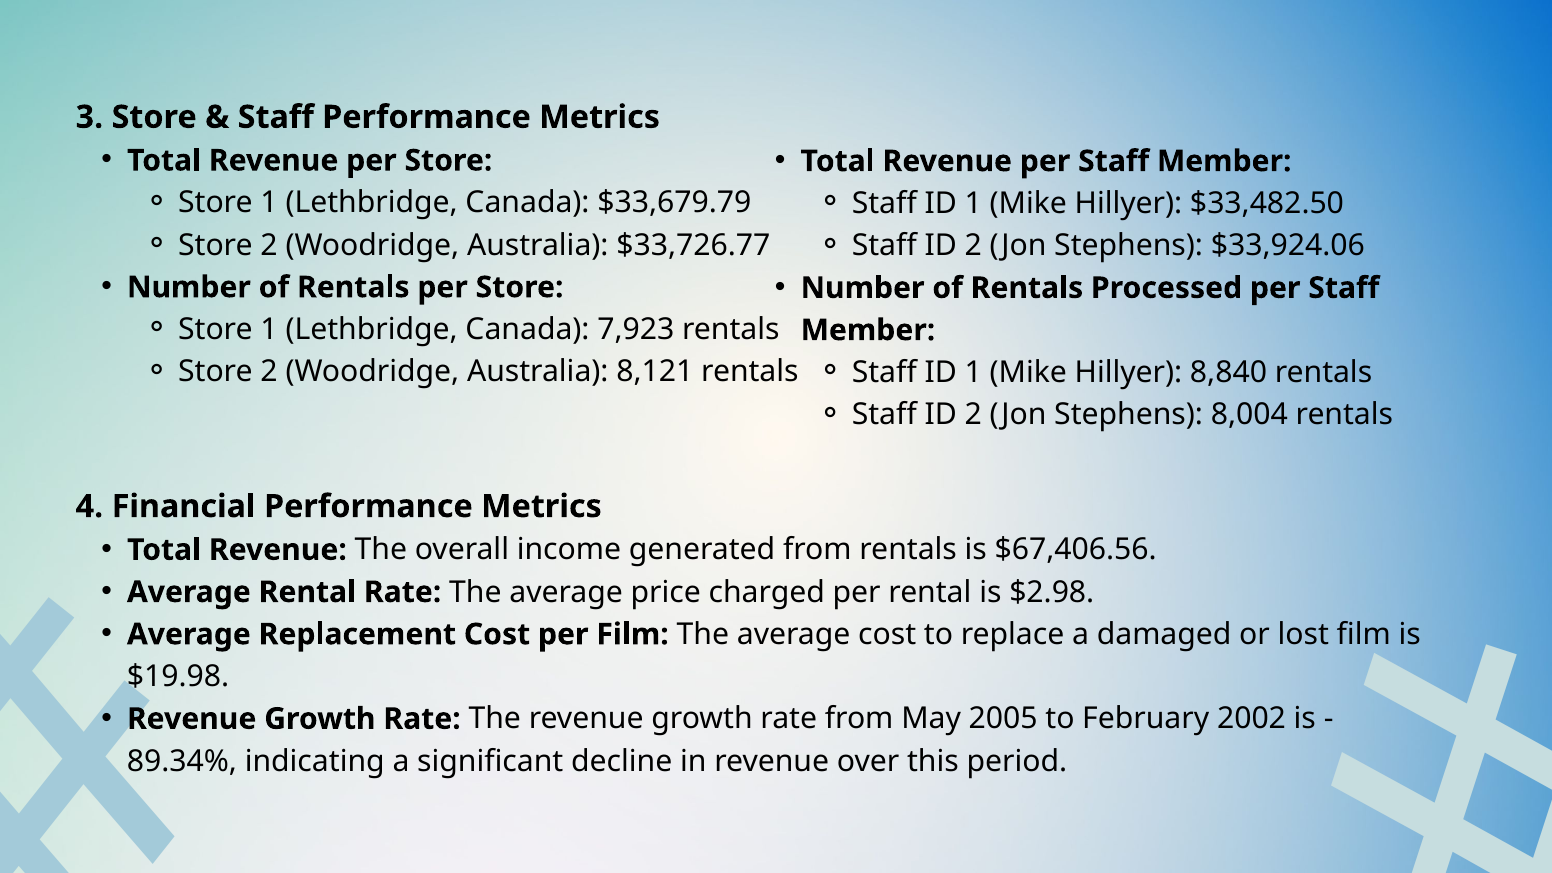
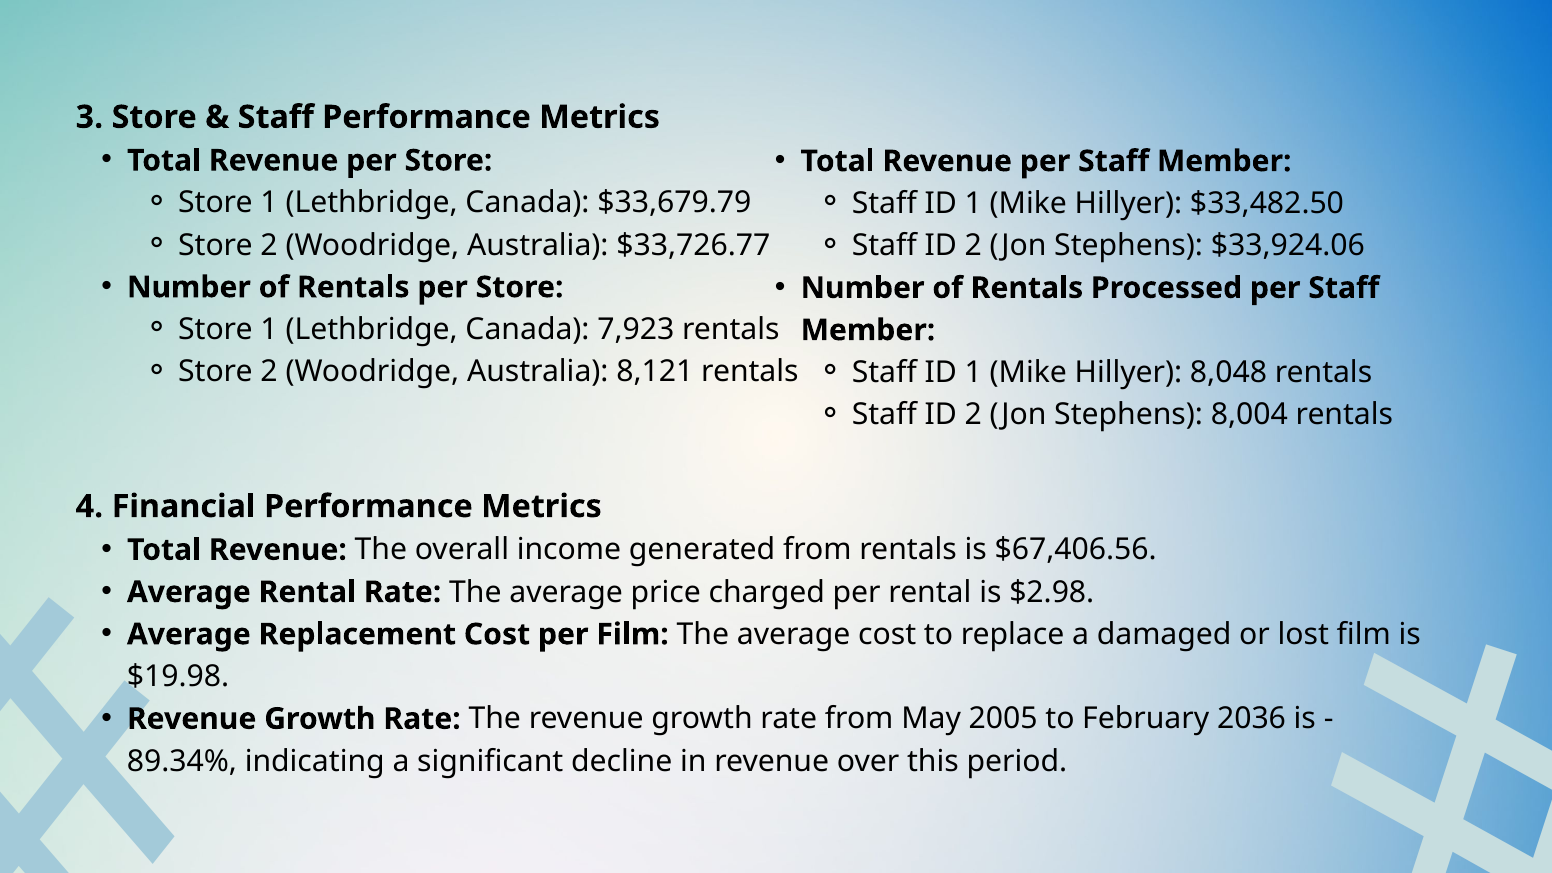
8,840: 8,840 -> 8,048 (1229, 373)
2002: 2002 -> 2036 (1252, 719)
